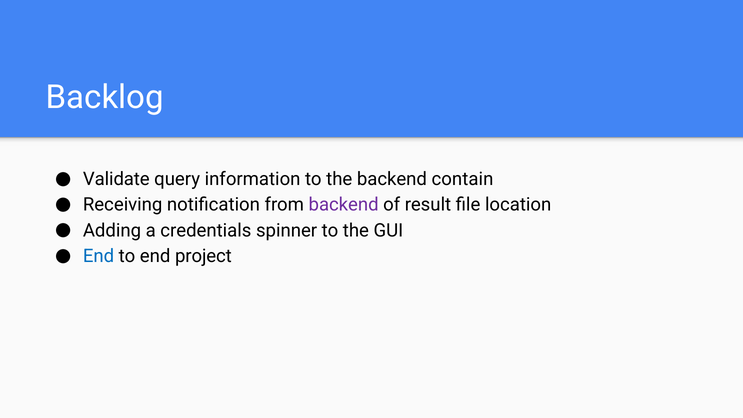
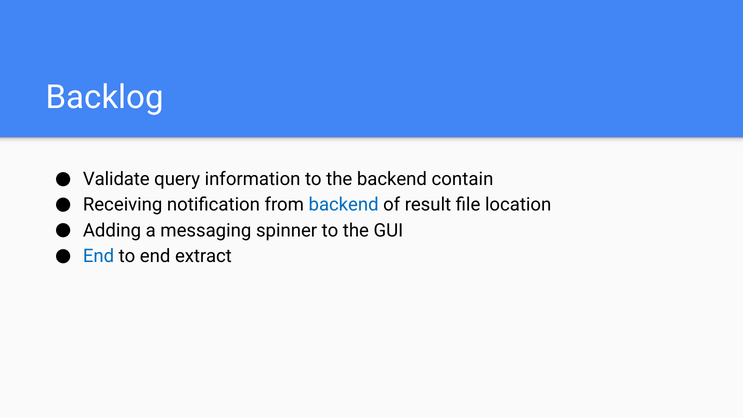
backend colour: purple -> blue (344, 205)
credentials: credentials -> messaging (206, 230)
project: project -> extract (203, 256)
